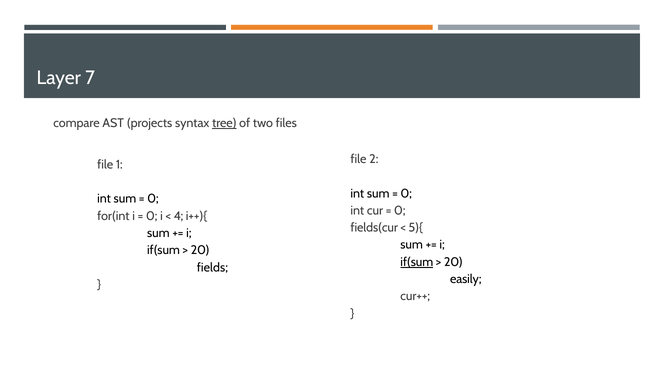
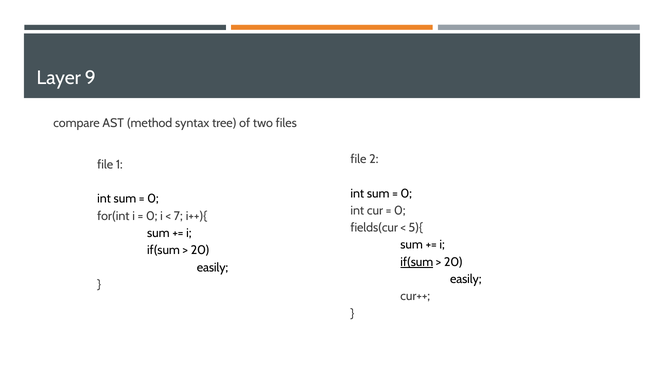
7: 7 -> 9 (90, 78)
projects: projects -> method (150, 123)
tree underline: present -> none (224, 123)
4: 4 -> 7 (178, 216)
fields: fields -> easily (212, 268)
